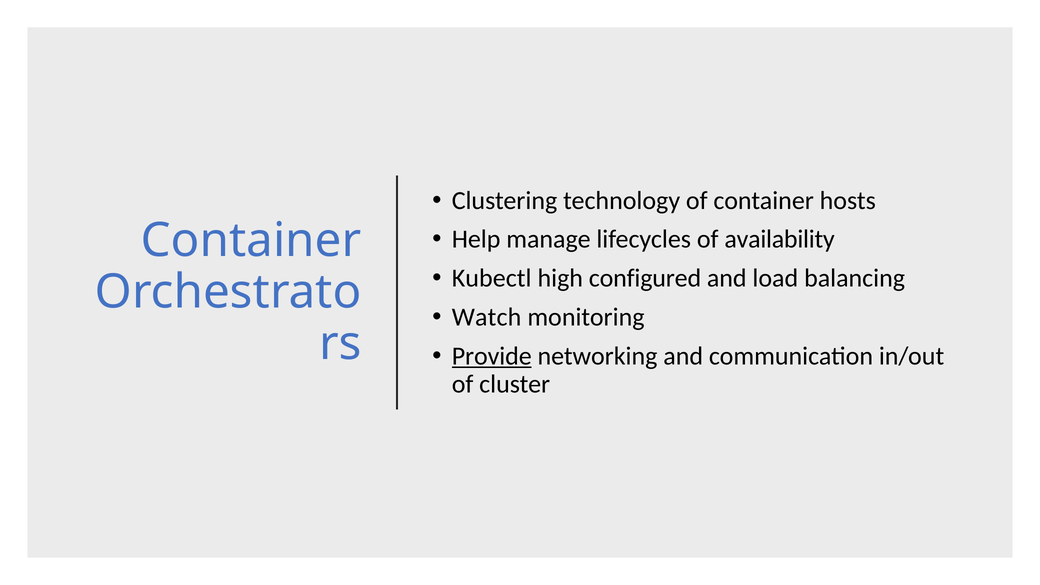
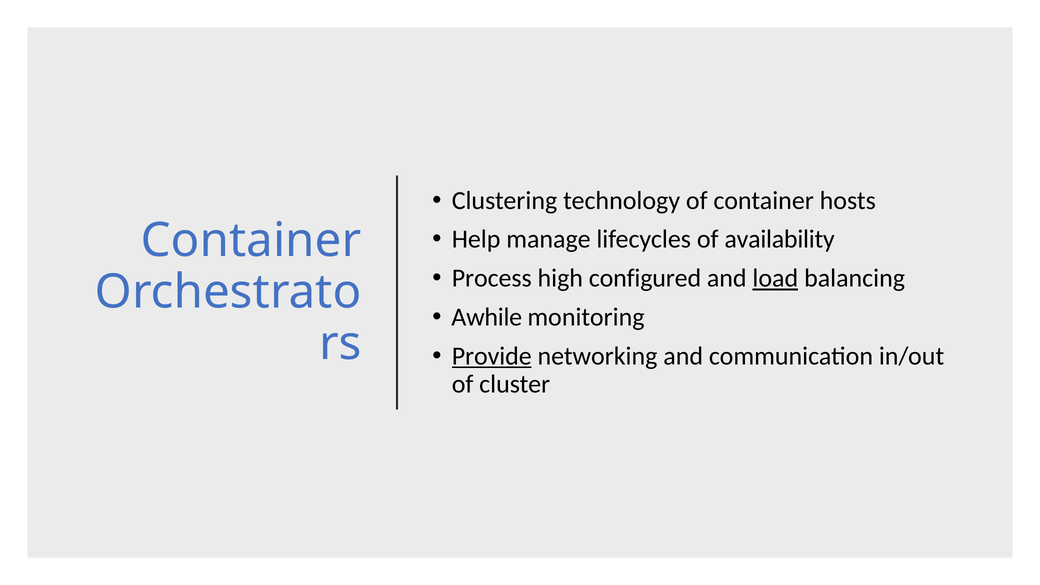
Kubectl: Kubectl -> Process (492, 278)
load underline: none -> present (775, 278)
Watch: Watch -> Awhile (487, 317)
